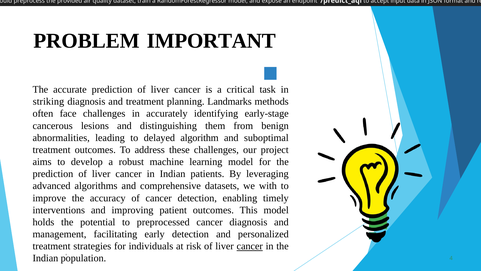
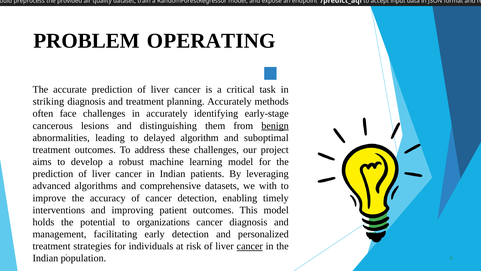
IMPORTANT: IMPORTANT -> OPERATING (211, 41)
planning Landmarks: Landmarks -> Accurately (229, 101)
benign underline: none -> present (275, 126)
preprocessed: preprocessed -> organizations (163, 222)
